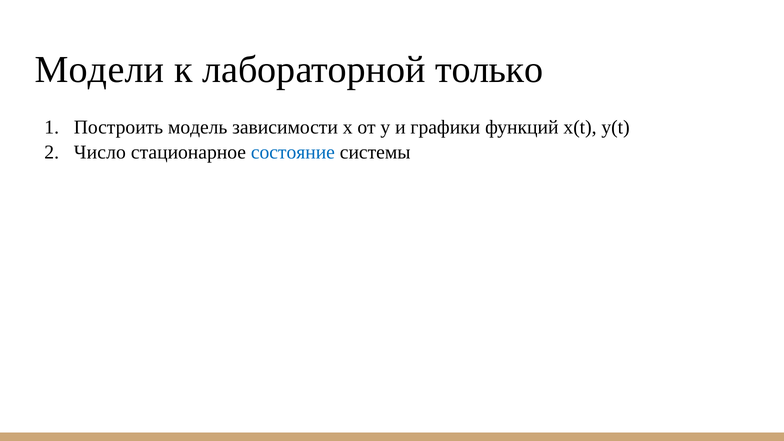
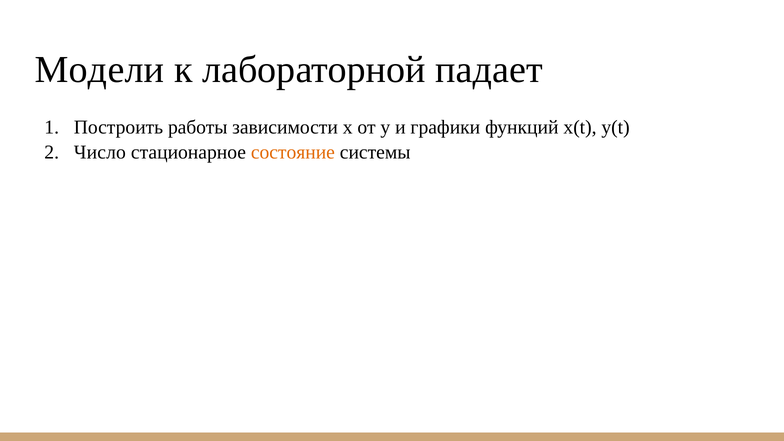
только: только -> падает (489, 70)
модель: модель -> работы (198, 127)
состояние colour: blue -> orange (293, 152)
